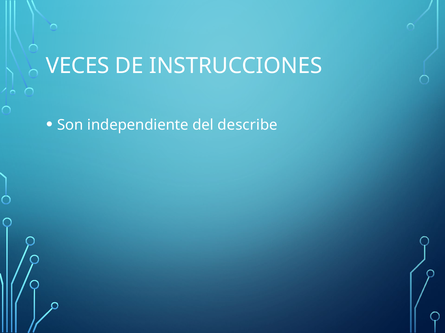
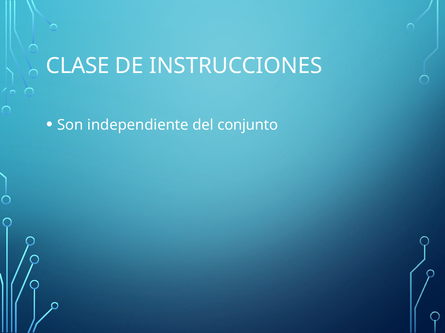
VECES: VECES -> CLASE (78, 66)
describe: describe -> conjunto (248, 125)
